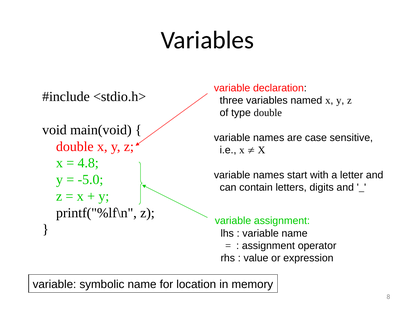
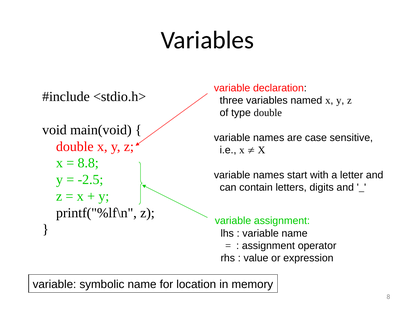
4.8: 4.8 -> 8.8 (88, 163)
-5.0: -5.0 -> -2.5 (90, 180)
